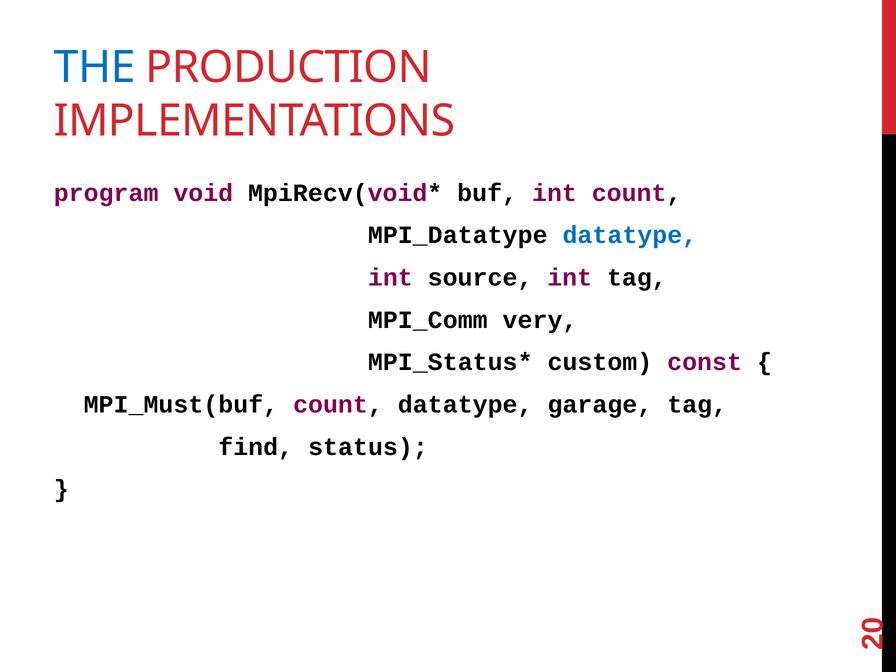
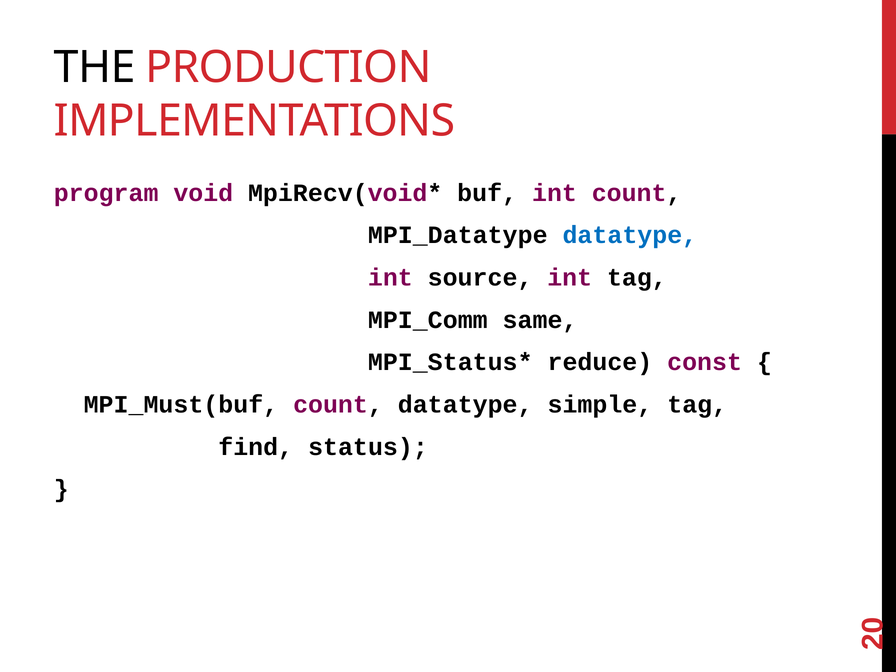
THE colour: blue -> black (95, 67)
very: very -> same (540, 320)
custom: custom -> reduce (600, 362)
garage: garage -> simple (600, 405)
